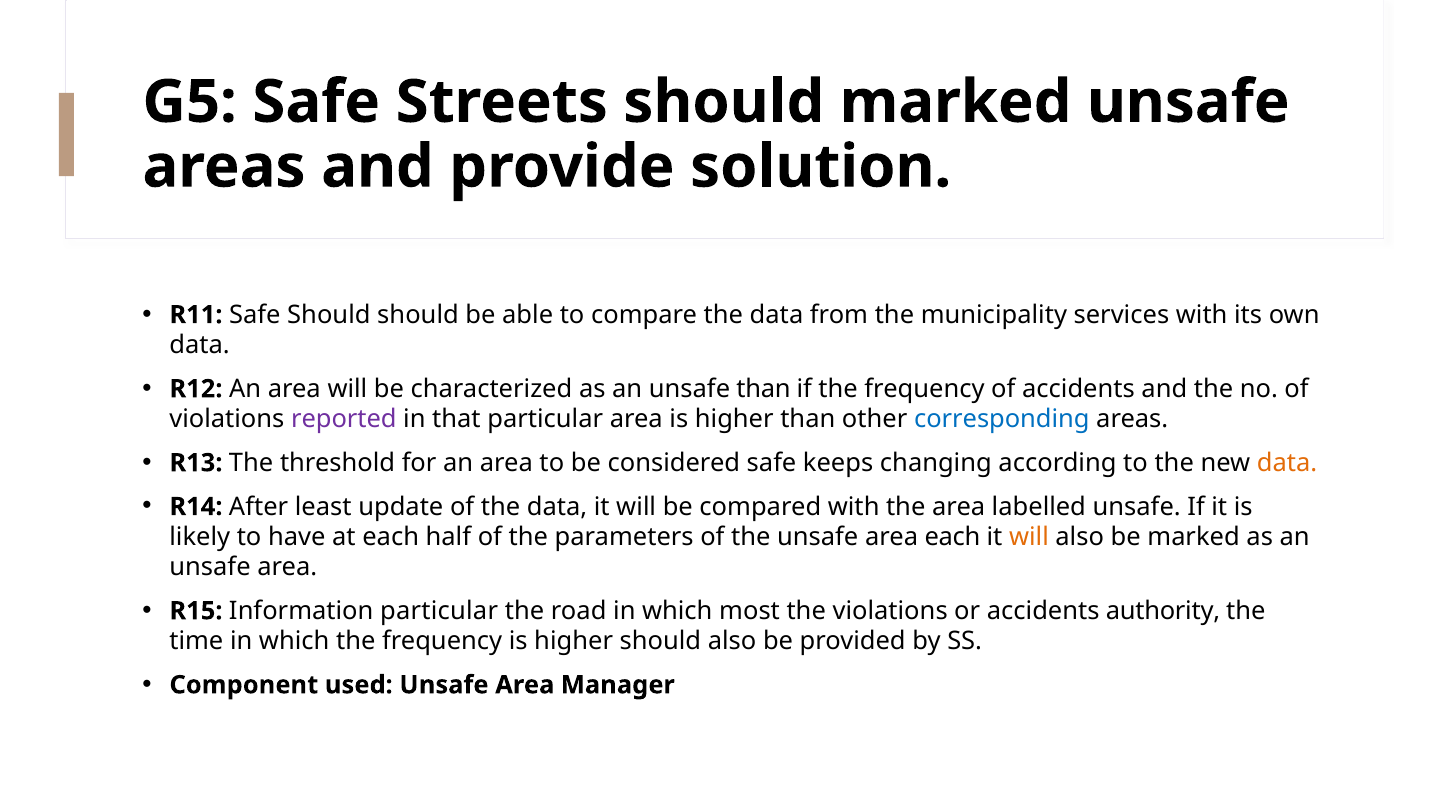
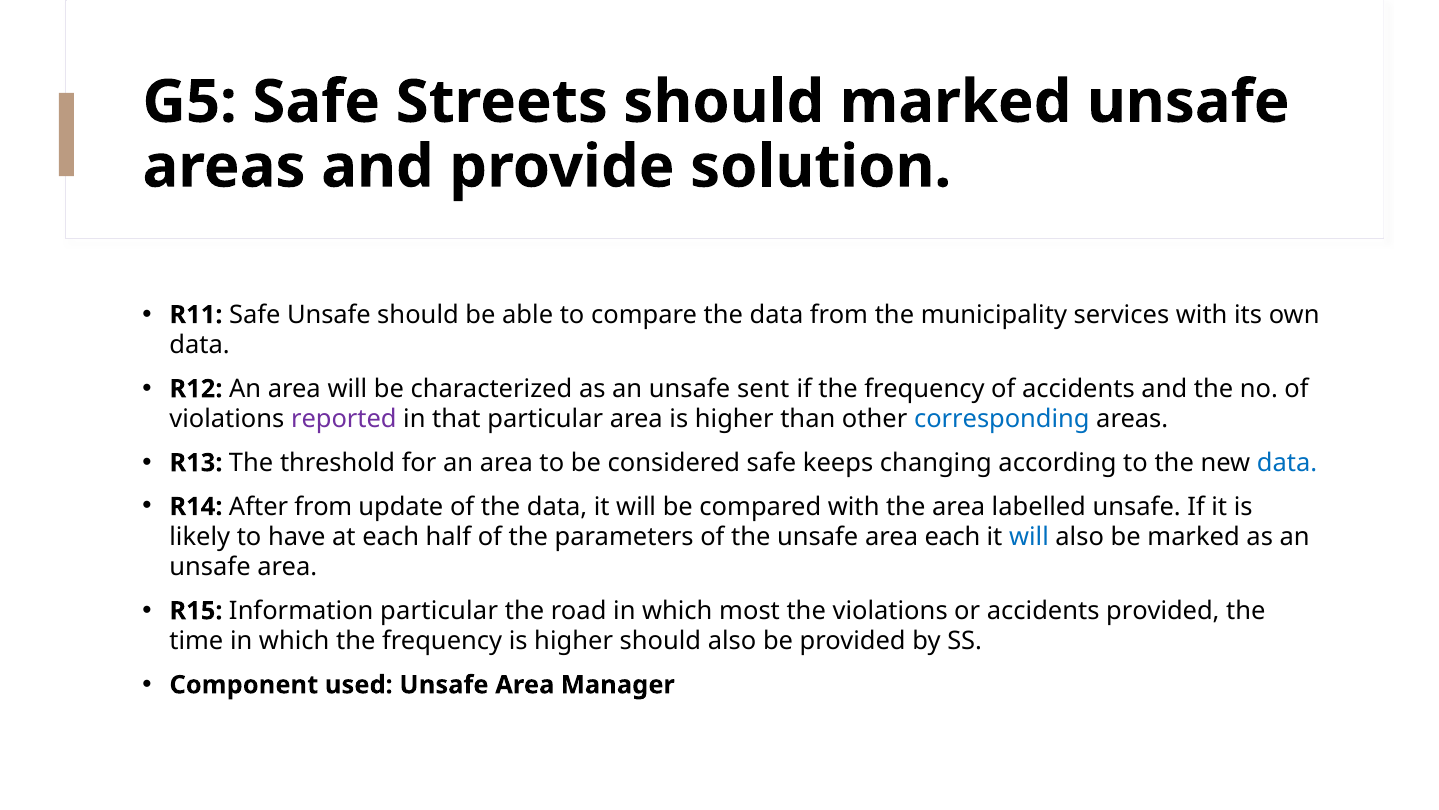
Safe Should: Should -> Unsafe (329, 315)
unsafe than: than -> sent (763, 389)
data colour: orange -> blue (1287, 463)
After least: least -> from (323, 506)
will colour: orange -> blue (1029, 537)
accidents authority: authority -> provided (1163, 610)
